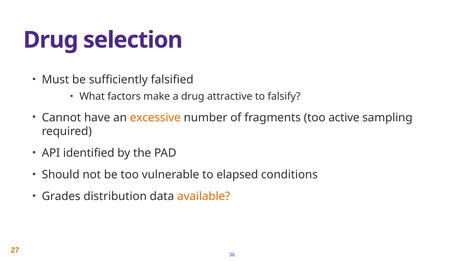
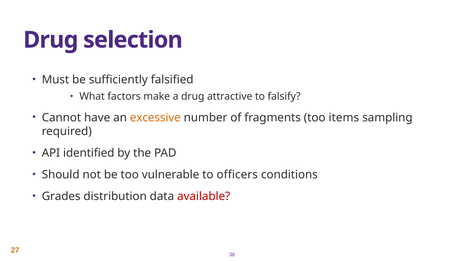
active: active -> items (344, 118)
elapsed: elapsed -> officers (237, 175)
available colour: orange -> red (204, 196)
